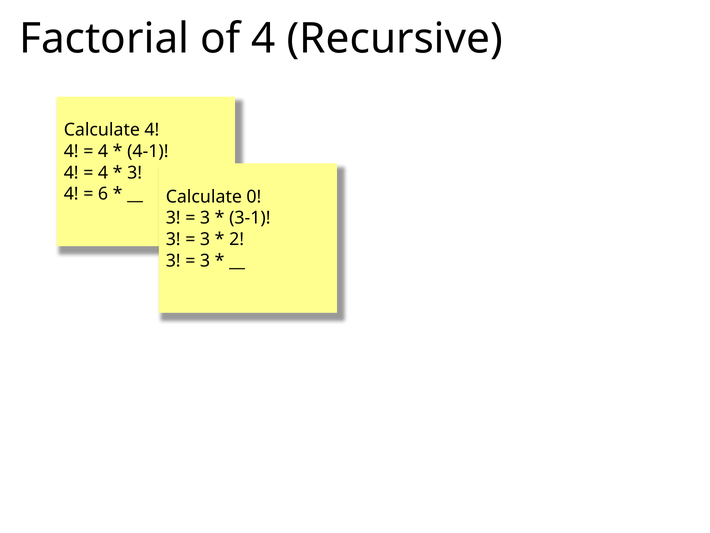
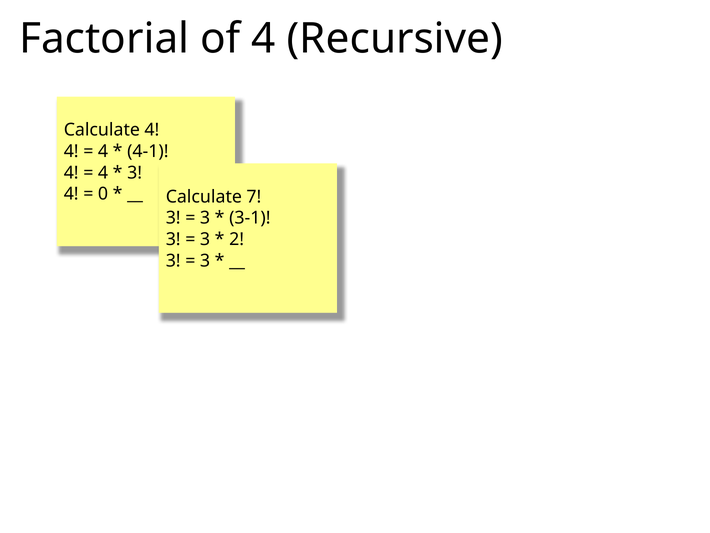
6: 6 -> 0 (103, 194)
0: 0 -> 7 (254, 197)
